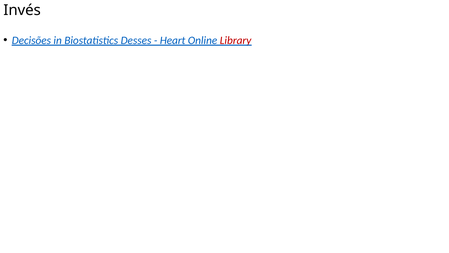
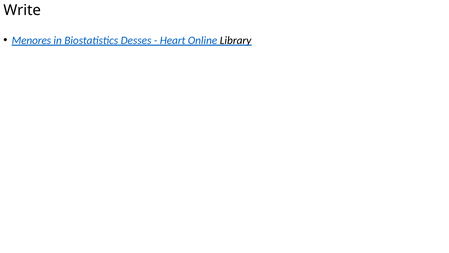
Invés: Invés -> Write (22, 10)
Decisões: Decisões -> Menores (31, 40)
Library colour: red -> black (236, 40)
